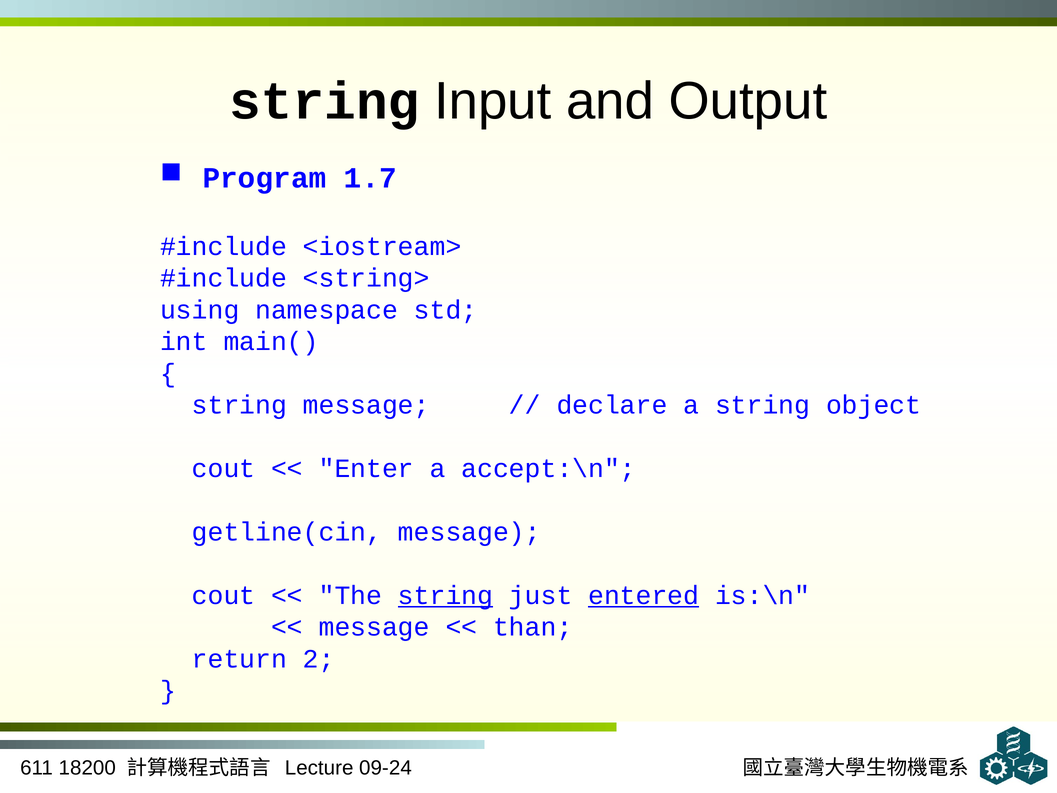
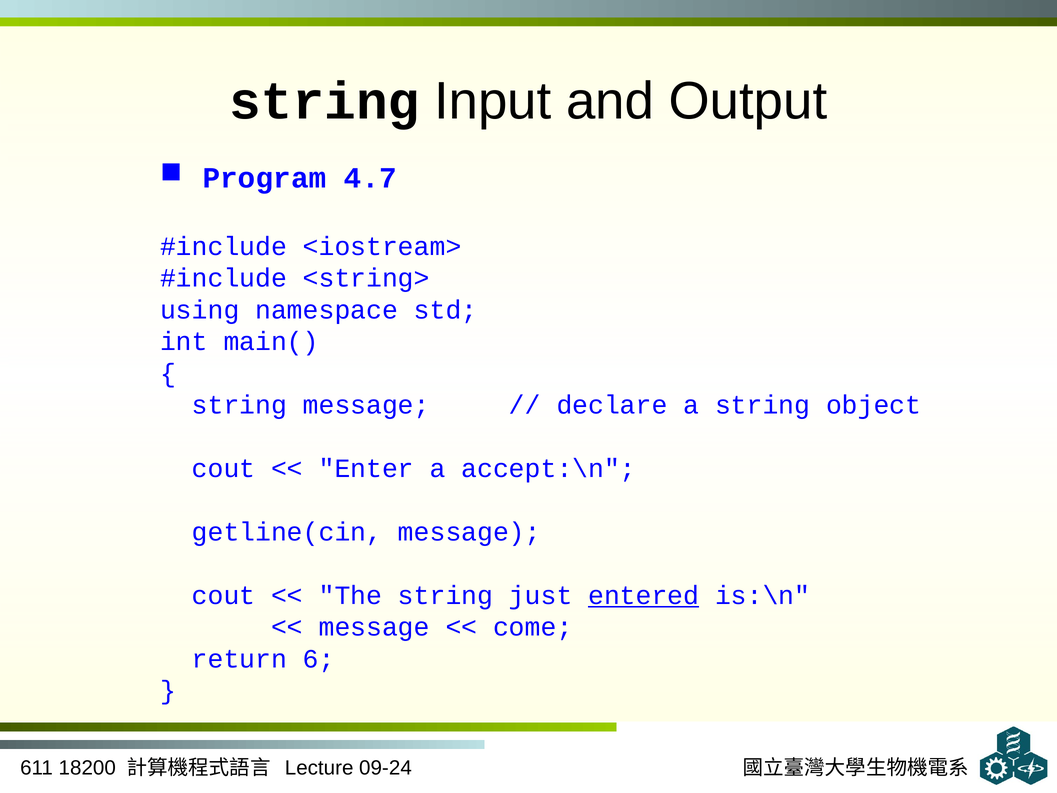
1.7: 1.7 -> 4.7 (370, 178)
string underline: present -> none (446, 595)
than: than -> come (533, 627)
2: 2 -> 6 (319, 659)
